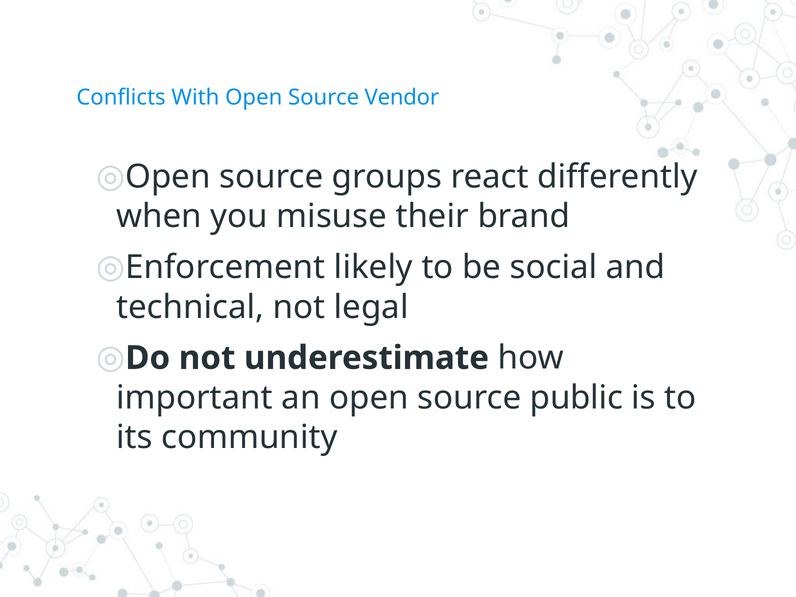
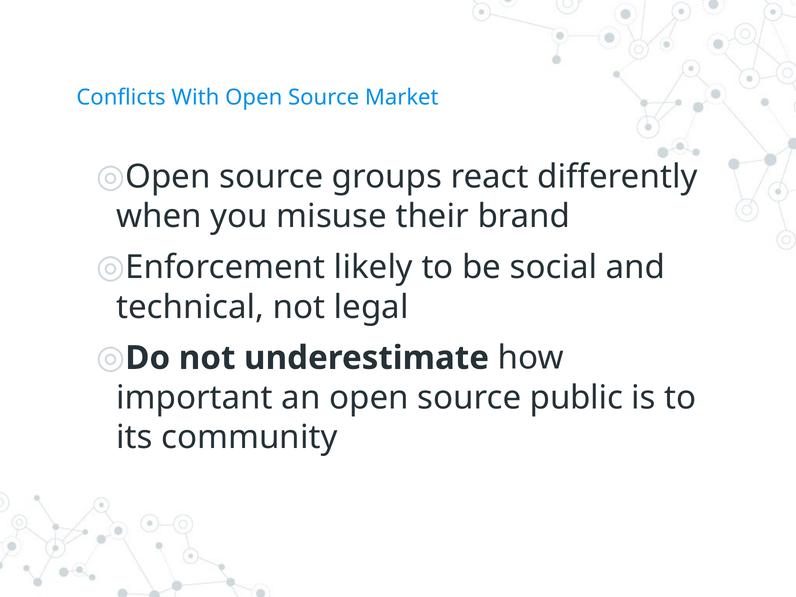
Vendor: Vendor -> Market (402, 98)
